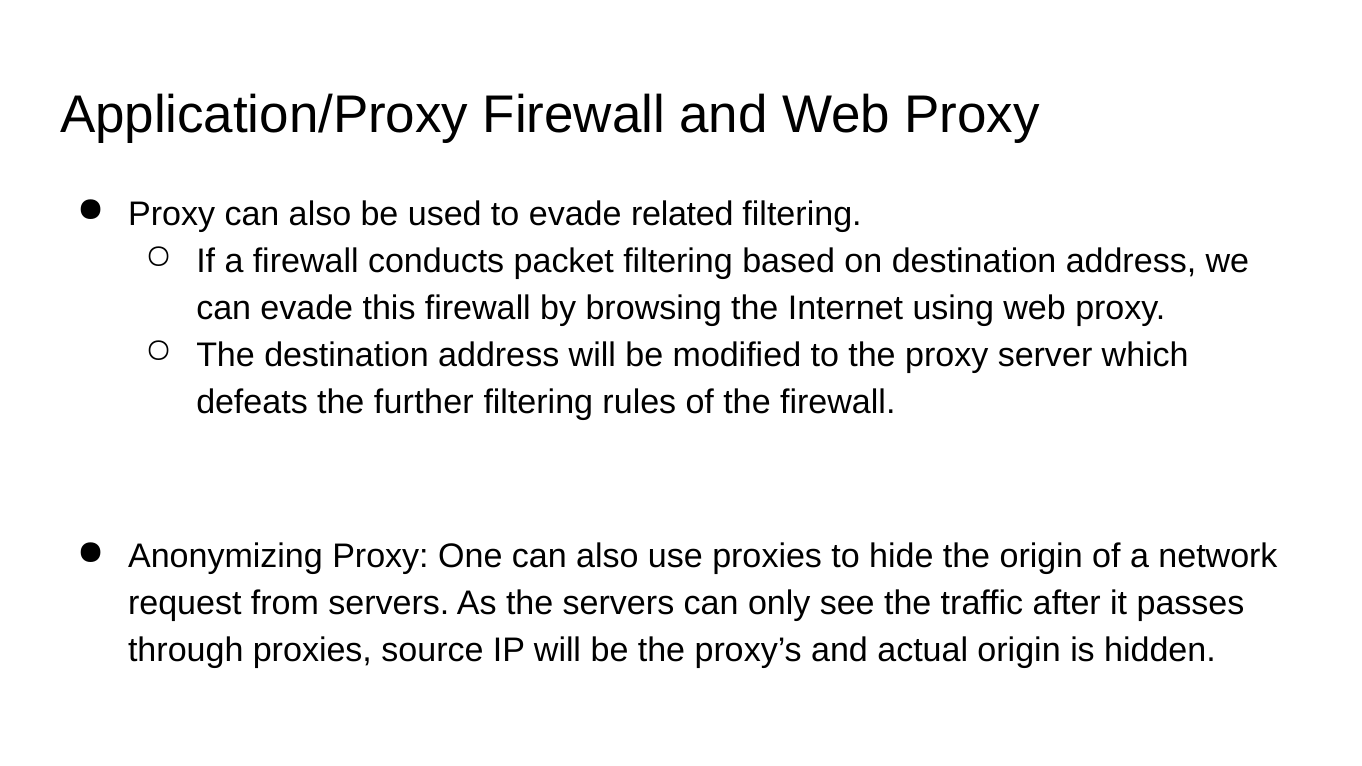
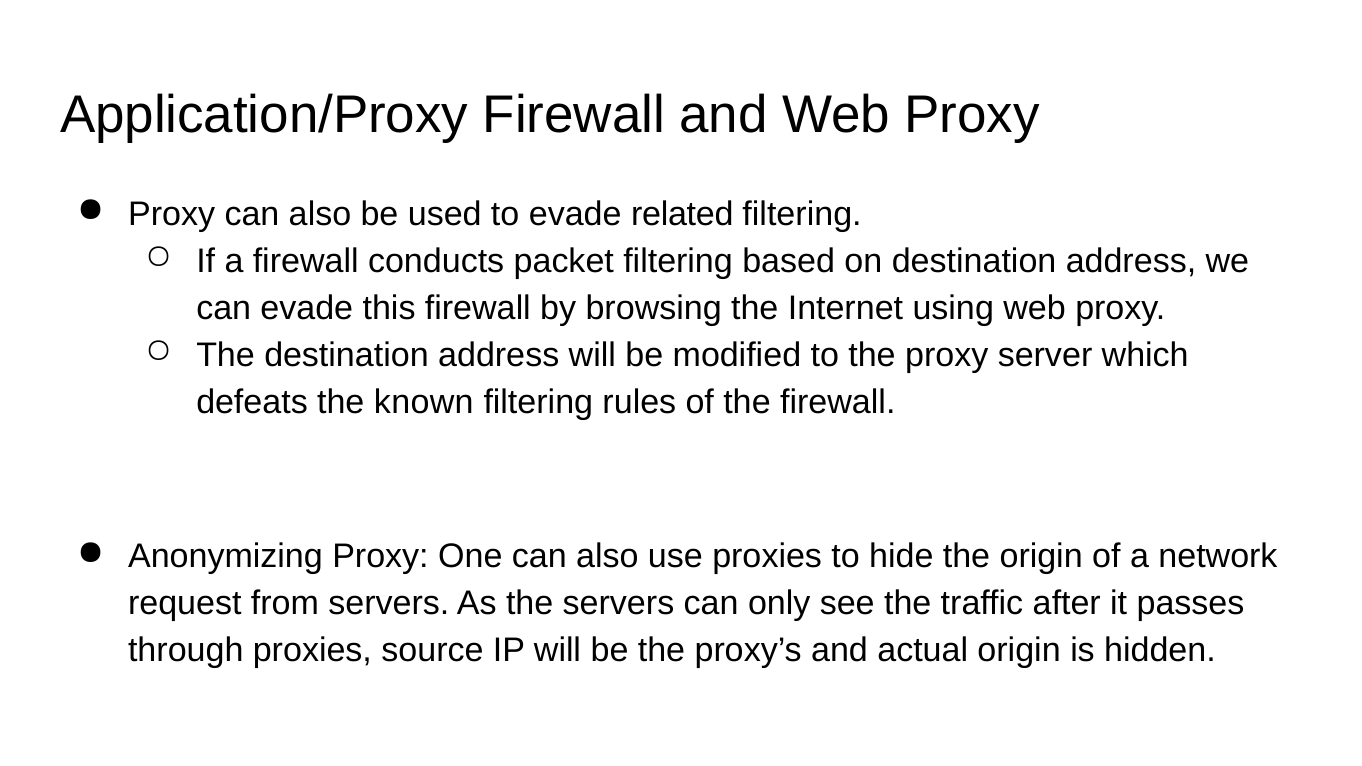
further: further -> known (424, 402)
